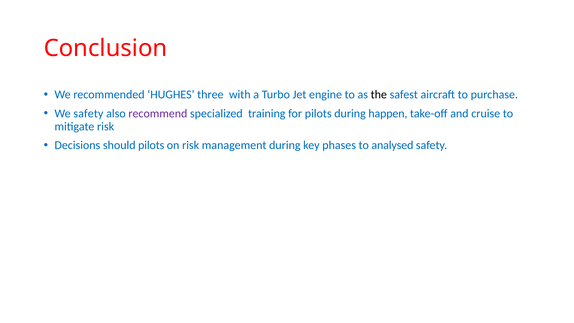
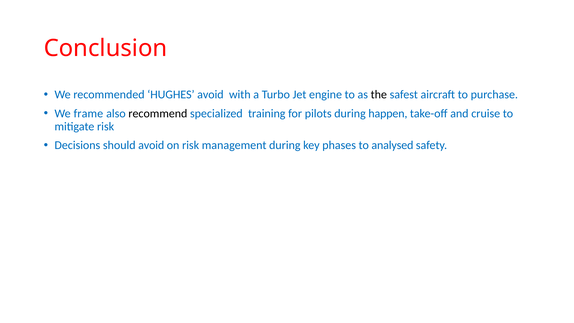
HUGHES three: three -> avoid (210, 95)
We safety: safety -> frame (88, 113)
recommend colour: purple -> black (158, 113)
should pilots: pilots -> avoid (151, 145)
